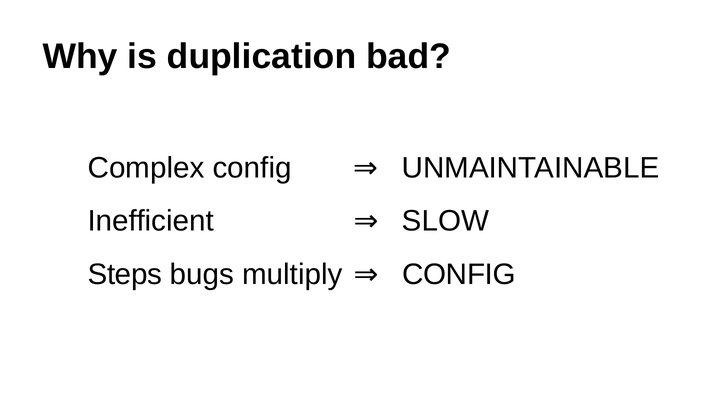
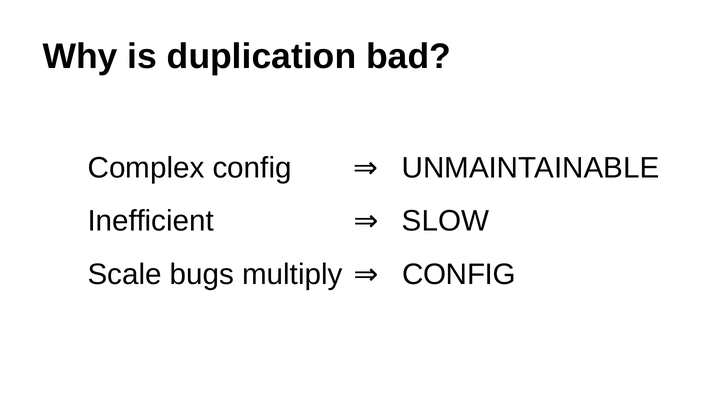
Steps: Steps -> Scale (125, 274)
